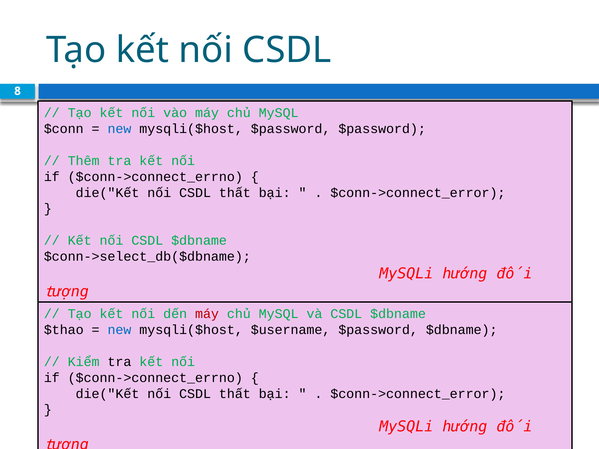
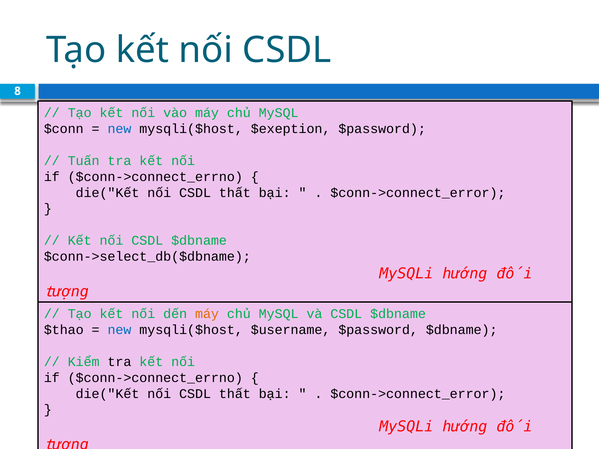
mysqli($host $password: $password -> $exeption (291, 129)
Thêm: Thêm -> Tuấn (84, 161)
máy colour: red -> orange (207, 314)
